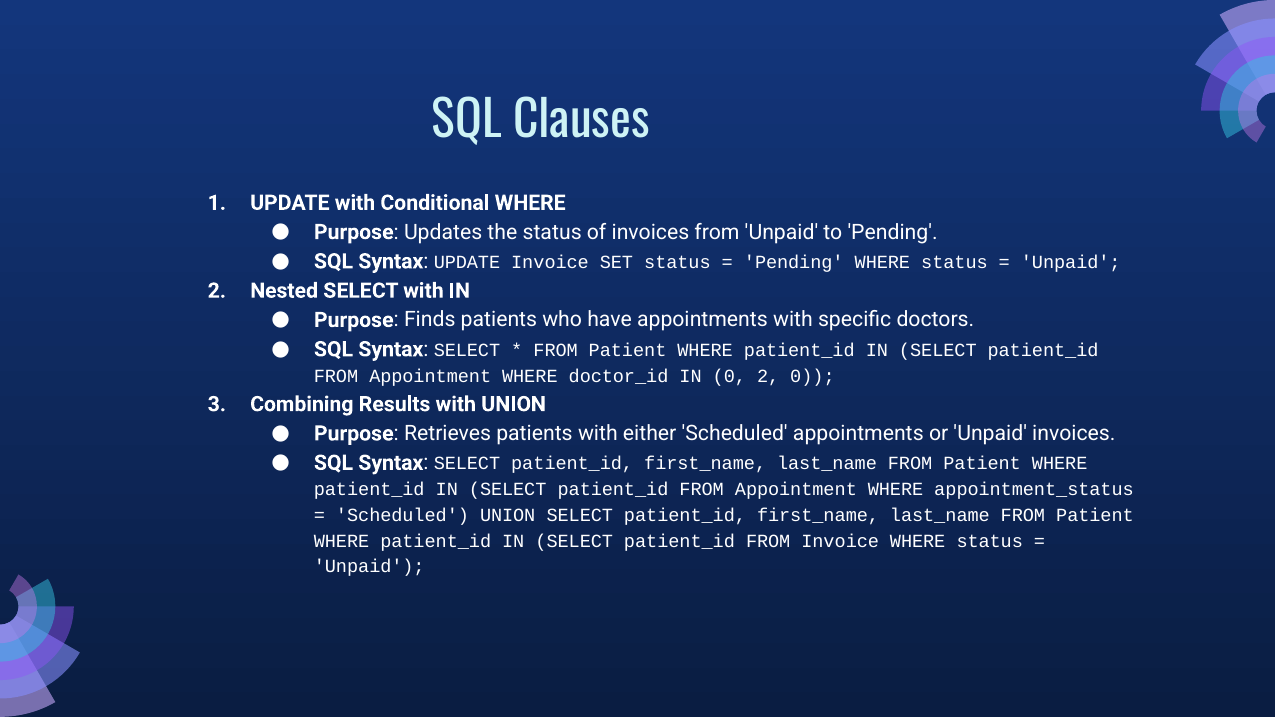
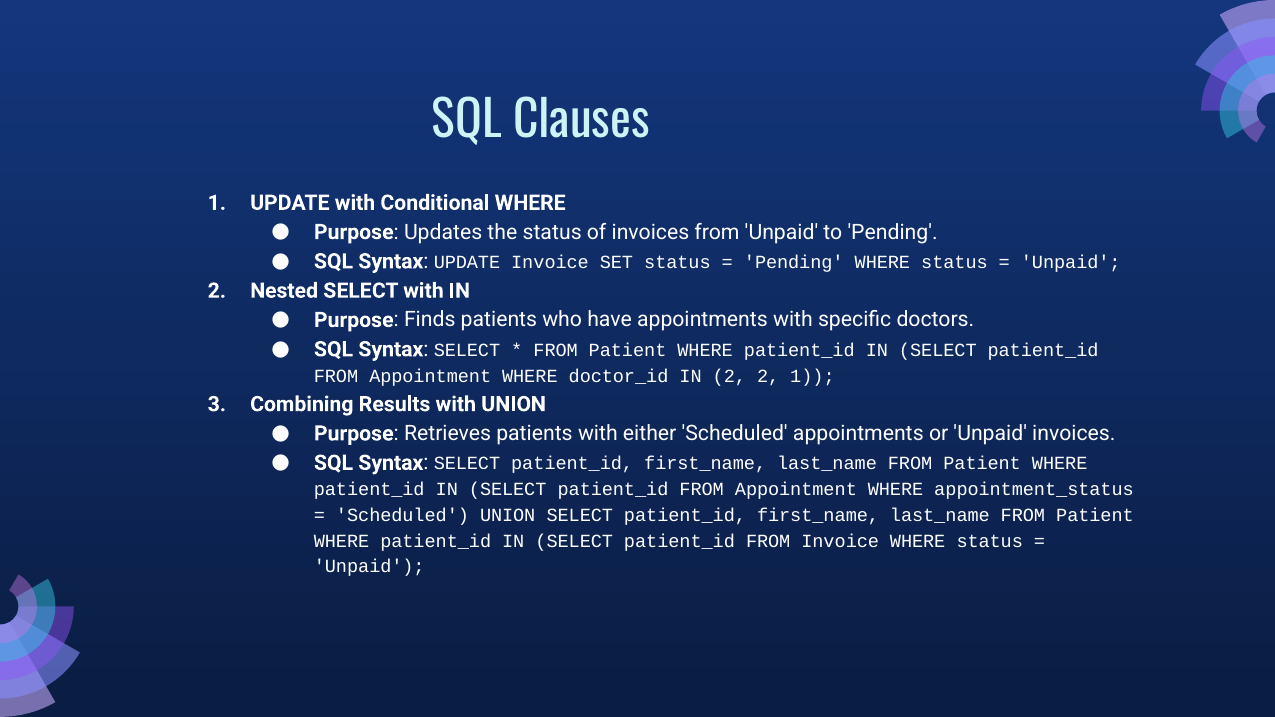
IN 0: 0 -> 2 (729, 376)
2 0: 0 -> 1 (812, 376)
